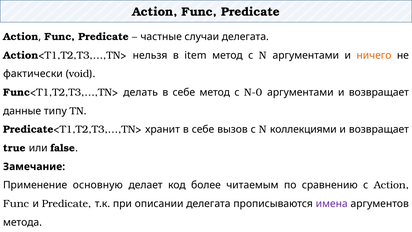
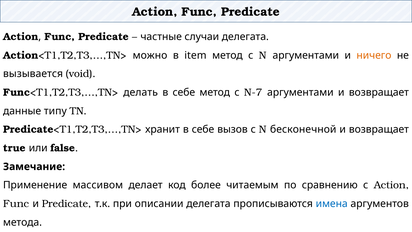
нельзя: нельзя -> можно (150, 55)
фактически: фактически -> вызывается (33, 74)
N-0: N-0 -> N-7 (253, 92)
коллекциями: коллекциями -> бесконечной (303, 129)
основную: основную -> массивом (98, 185)
имена colour: purple -> blue (332, 204)
